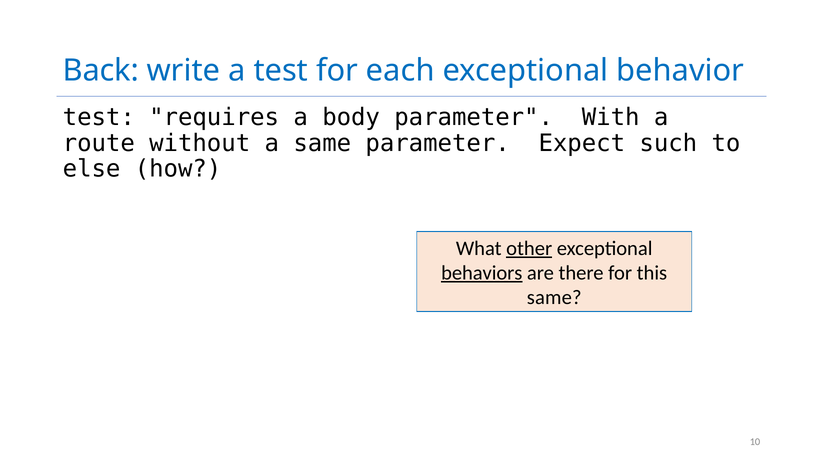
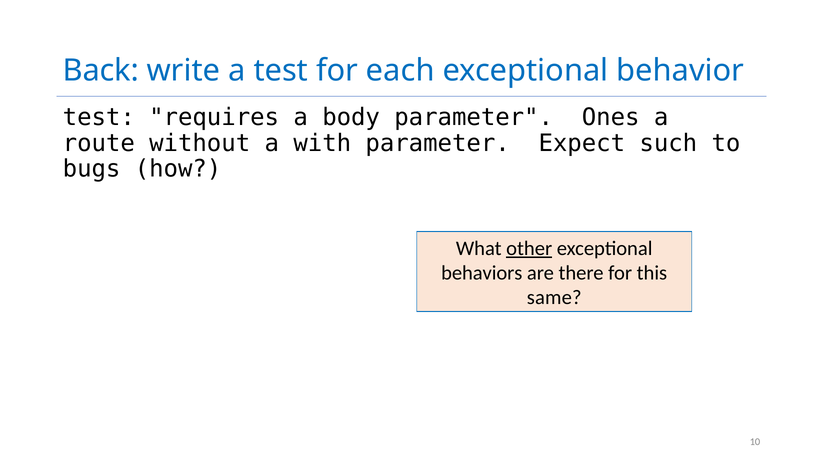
With: With -> Ones (611, 117)
a same: same -> with (322, 143)
else: else -> bugs (92, 169)
behaviors underline: present -> none (482, 273)
